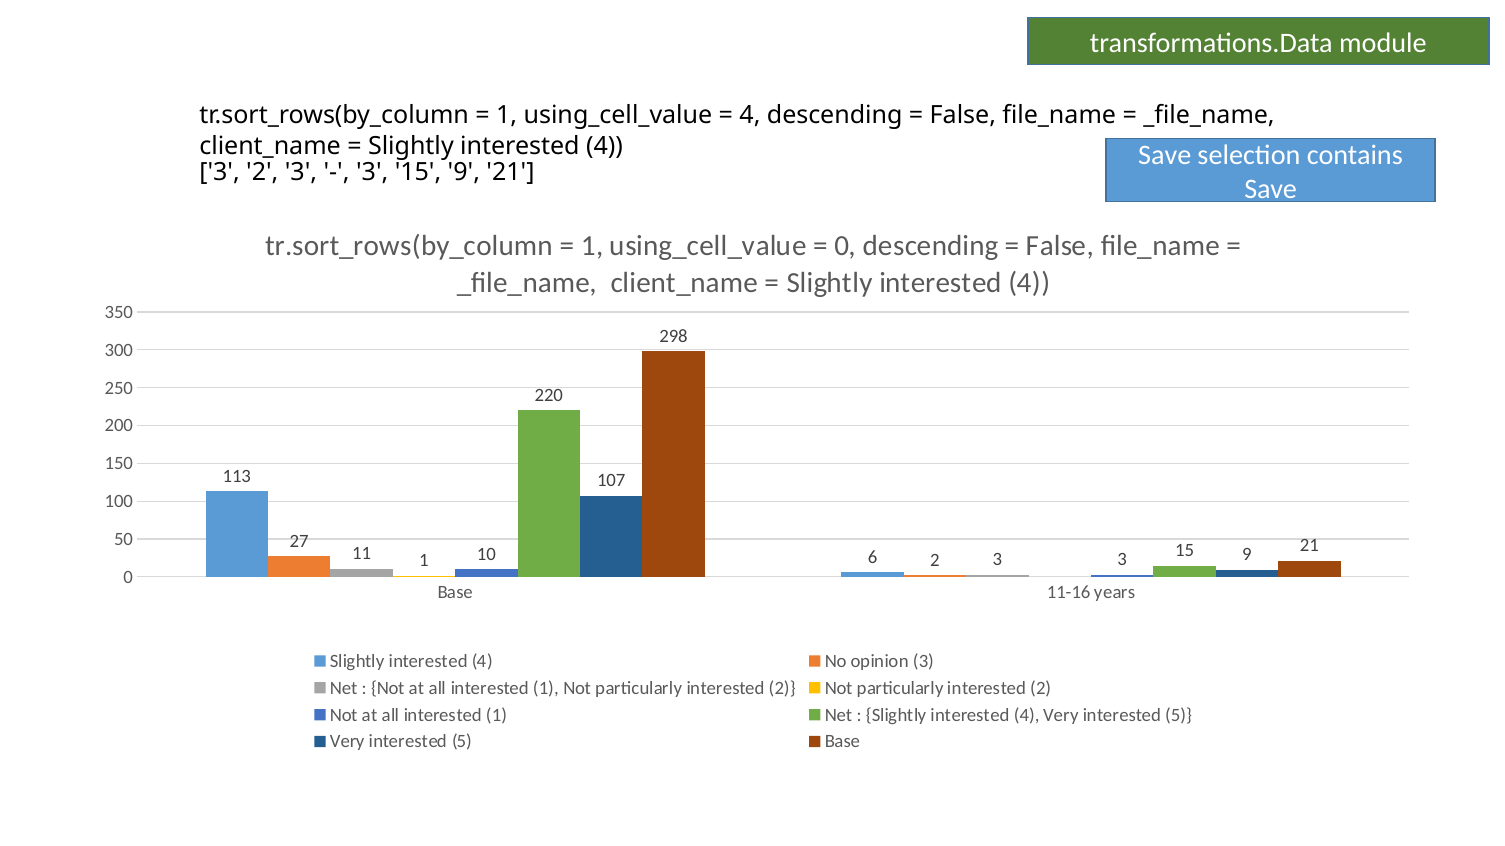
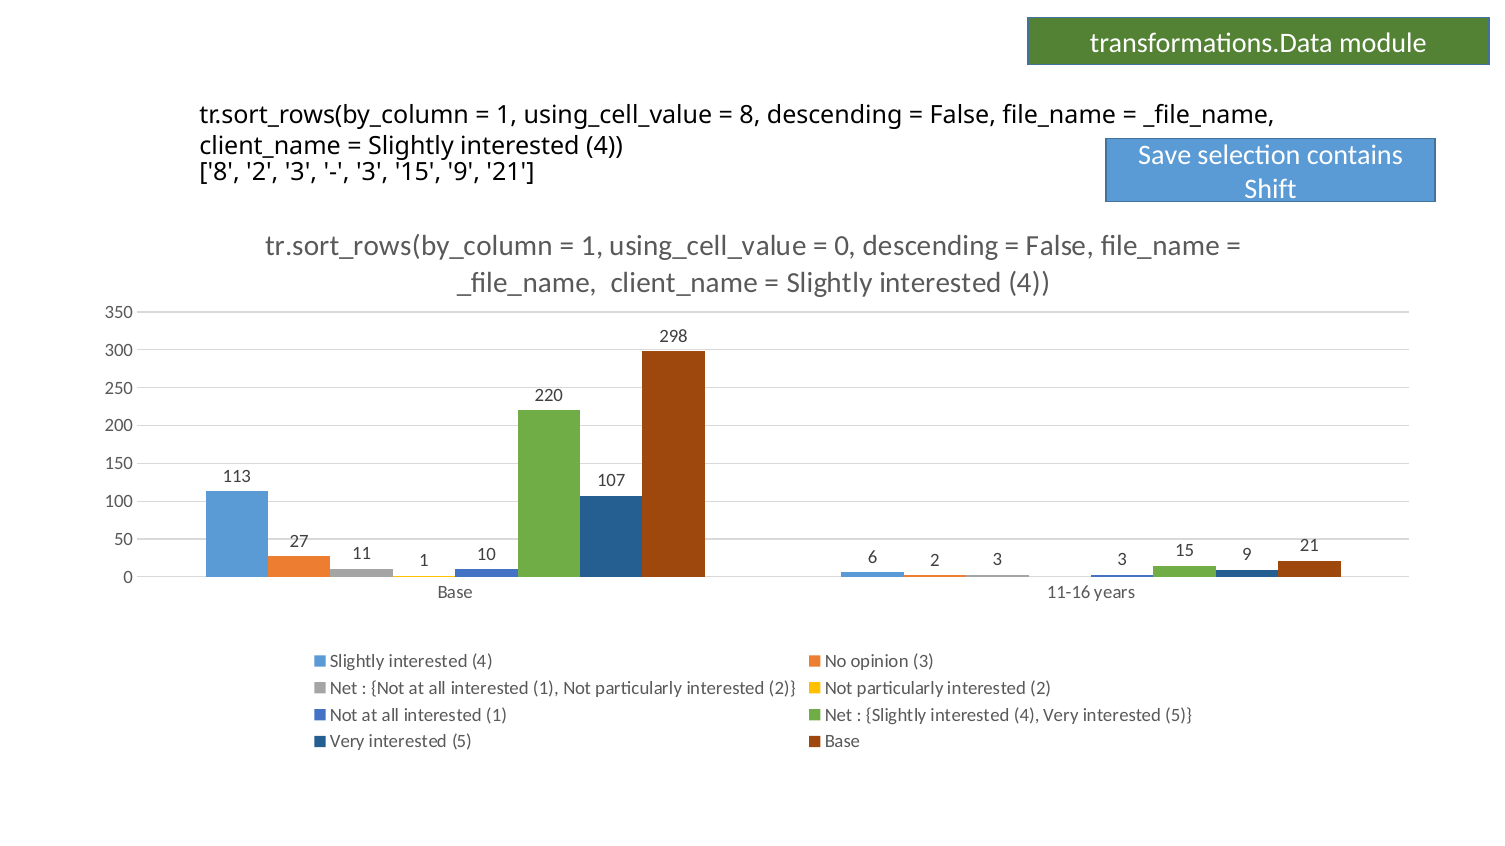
4: 4 -> 8 (750, 116)
3: 3 -> 8 (220, 173)
Save: Save -> Shift (1270, 189)
